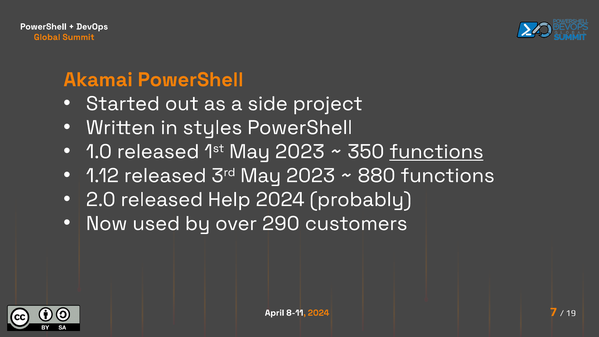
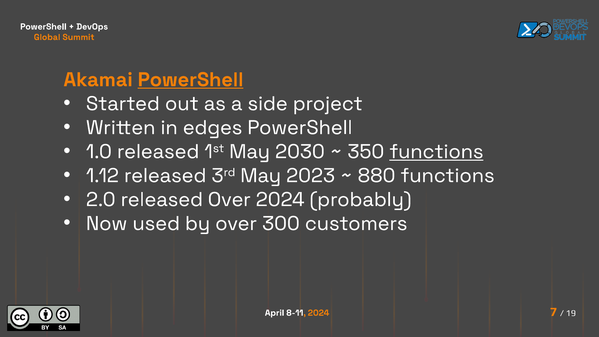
PowerShell underline: none -> present (191, 80)
styles: styles -> edges (213, 128)
1st May 2023: 2023 -> 2030 (300, 151)
released Help: Help -> Over (229, 199)
290: 290 -> 300 (281, 223)
